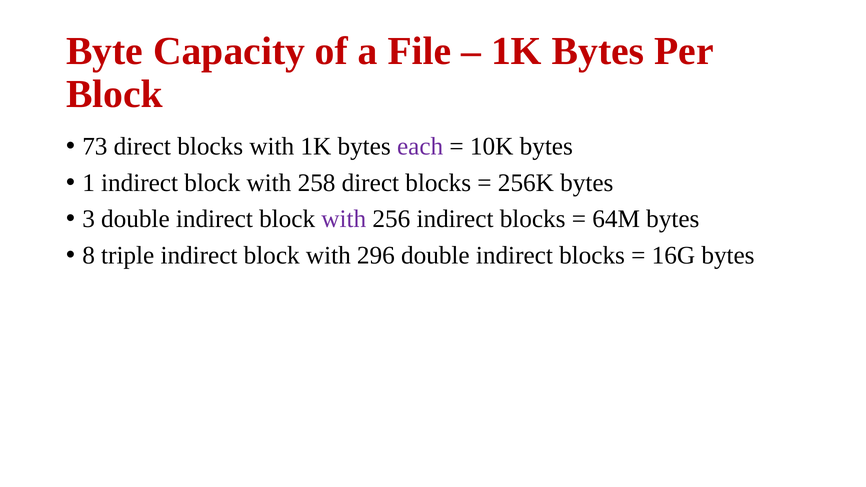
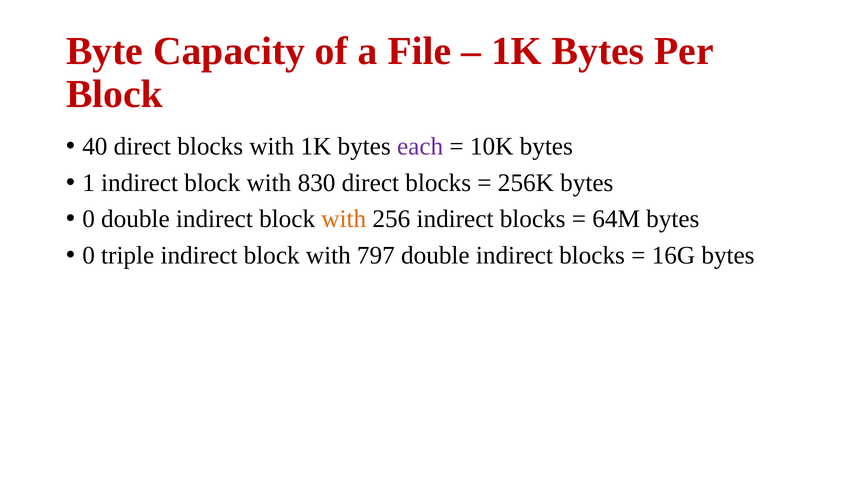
73: 73 -> 40 (95, 146)
258: 258 -> 830 (317, 183)
3: 3 -> 0 (89, 219)
with colour: purple -> orange (344, 219)
8: 8 -> 0 (89, 255)
296: 296 -> 797 (376, 255)
